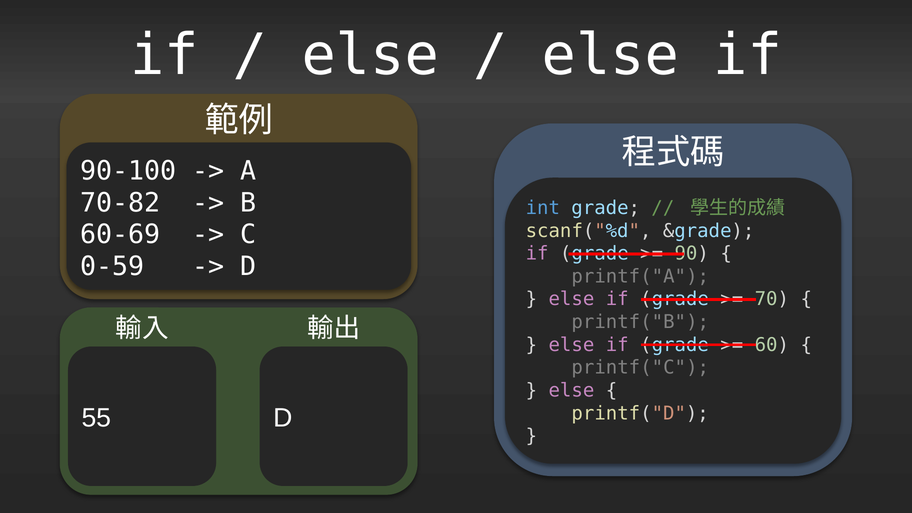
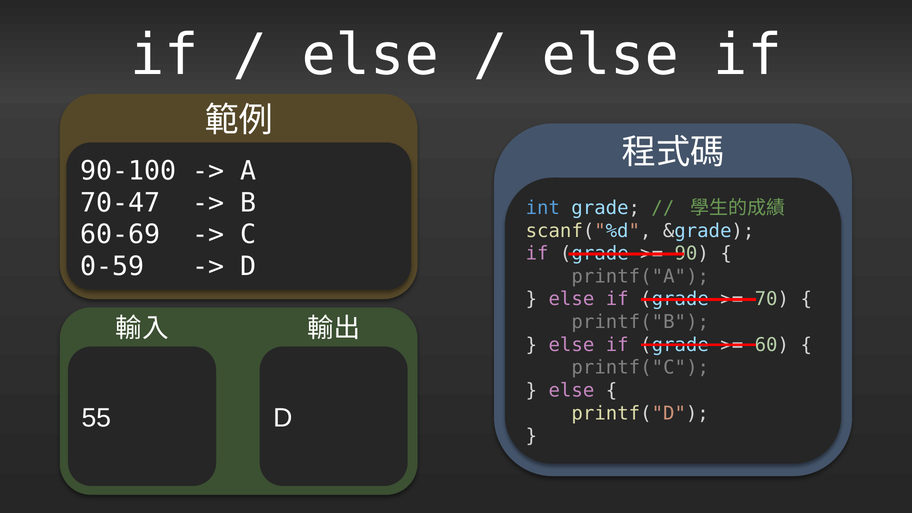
70-82: 70-82 -> 70-47 (120, 203)
